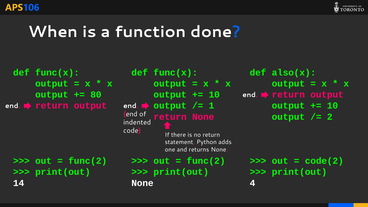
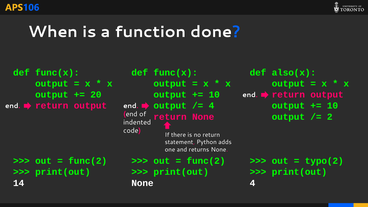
80: 80 -> 20 (96, 95)
1: 1 -> 4 (211, 106)
code(2: code(2 -> typo(2 (324, 161)
